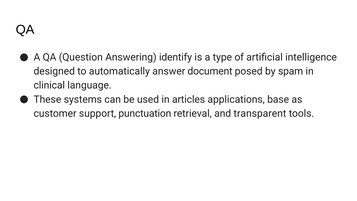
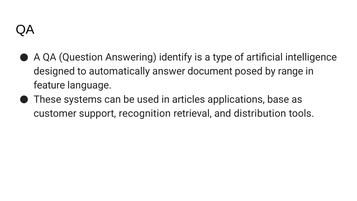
spam: spam -> range (291, 71)
clinical: clinical -> feature (49, 85)
punctuation: punctuation -> recognition (145, 113)
transparent: transparent -> distribution (260, 113)
